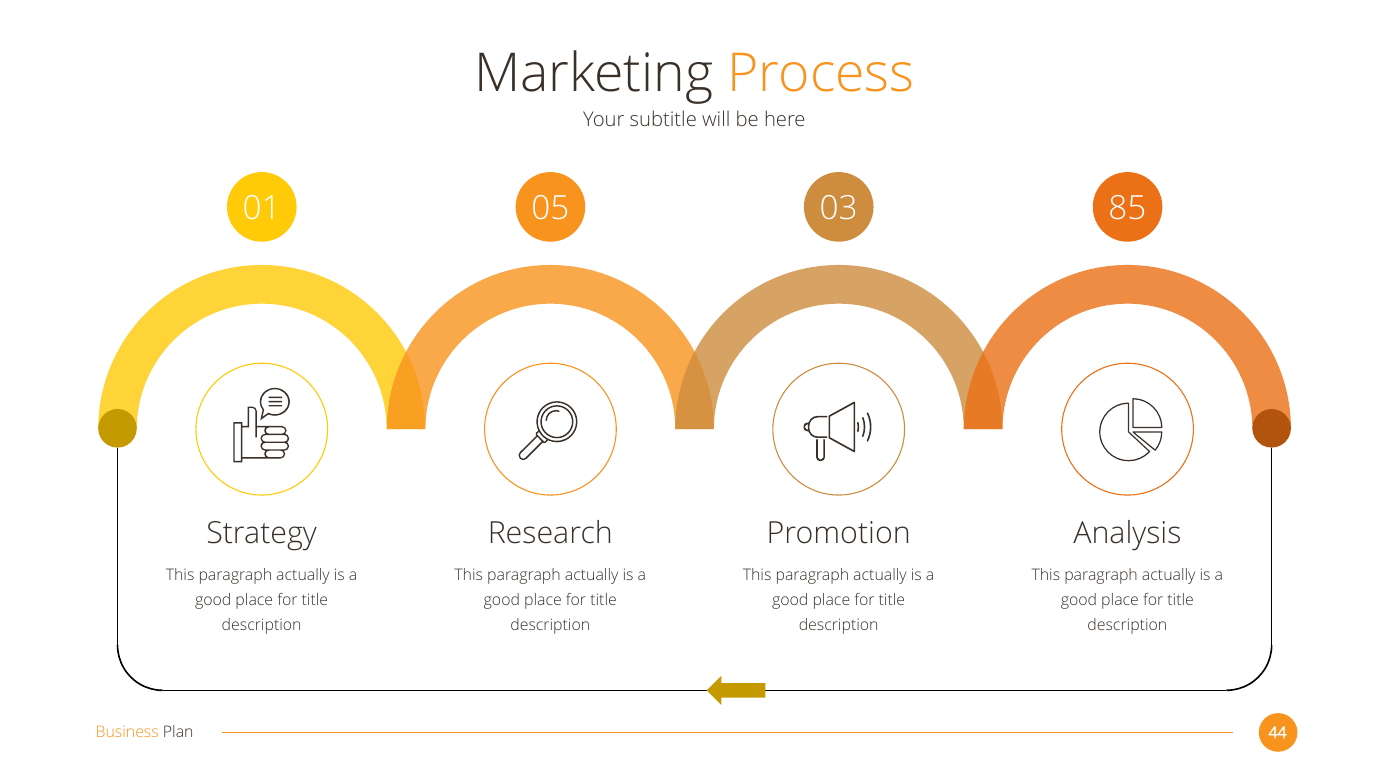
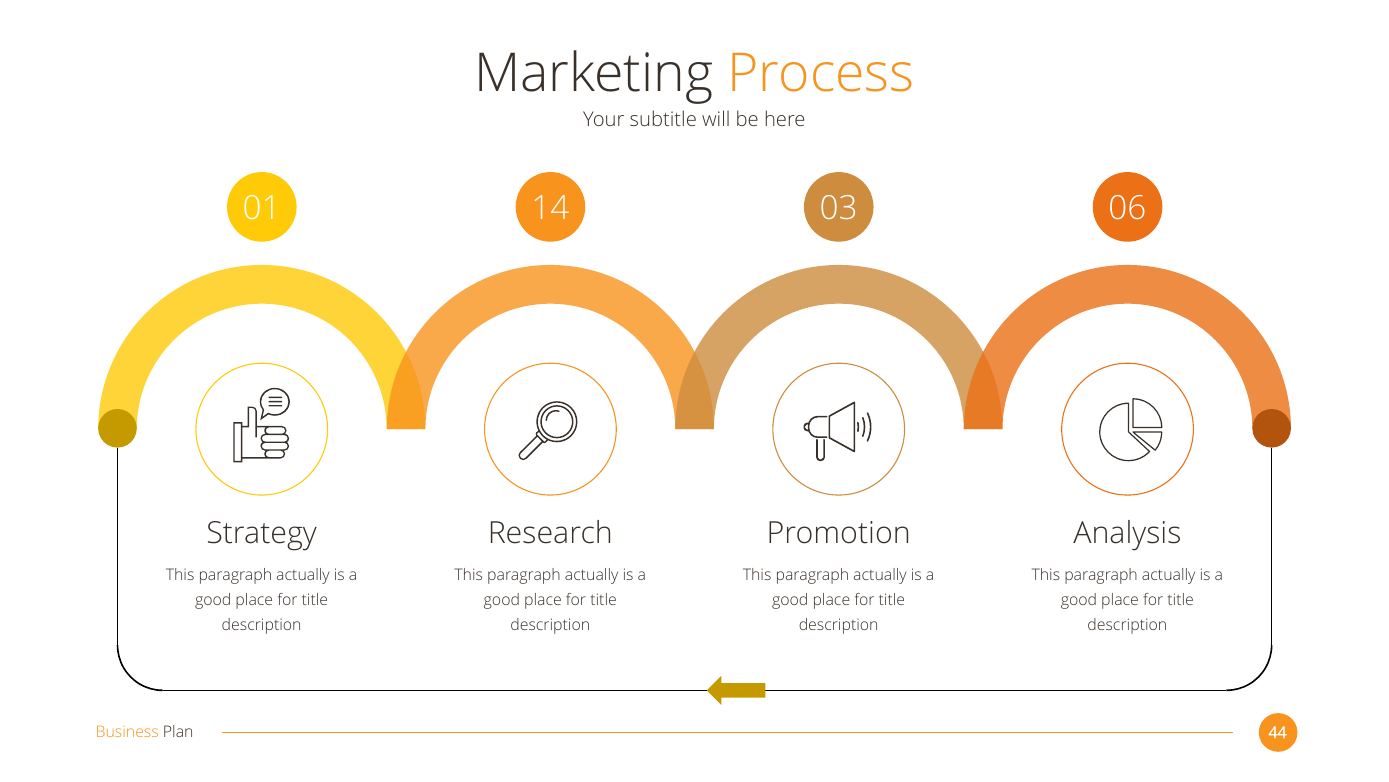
05: 05 -> 14 (550, 208)
85: 85 -> 06 (1127, 208)
